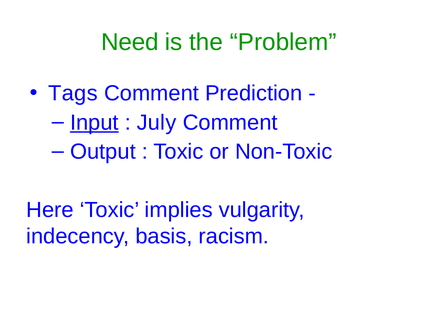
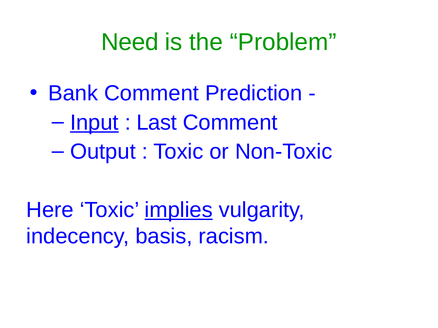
Tags: Tags -> Bank (73, 94)
July: July -> Last (157, 123)
implies underline: none -> present (179, 210)
